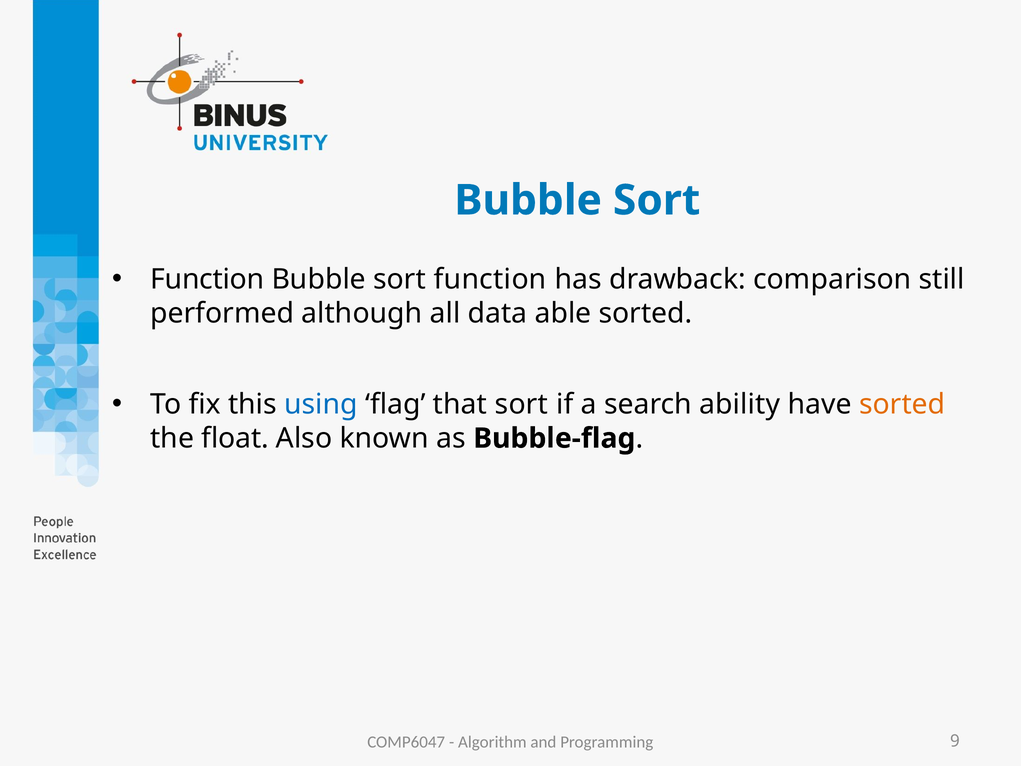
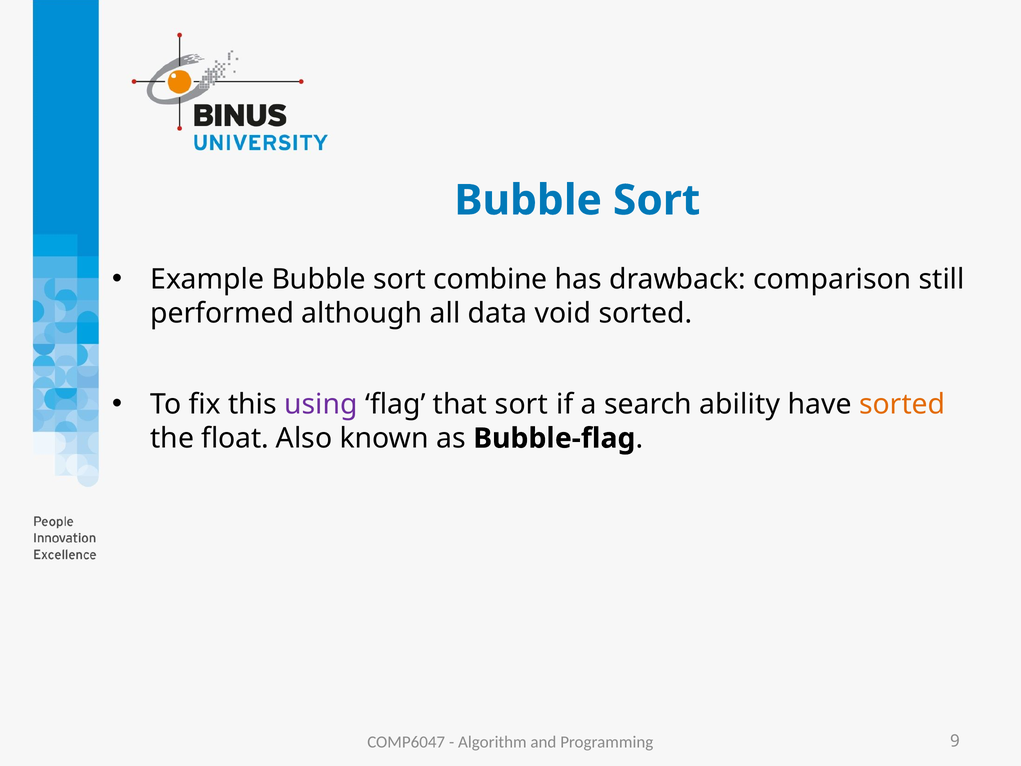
Function: Function -> Example (207, 279)
sort function: function -> combine (490, 279)
able: able -> void (563, 313)
using colour: blue -> purple (321, 404)
